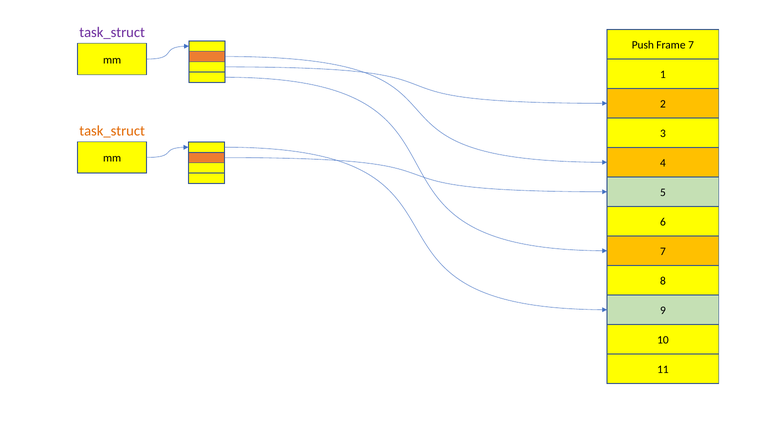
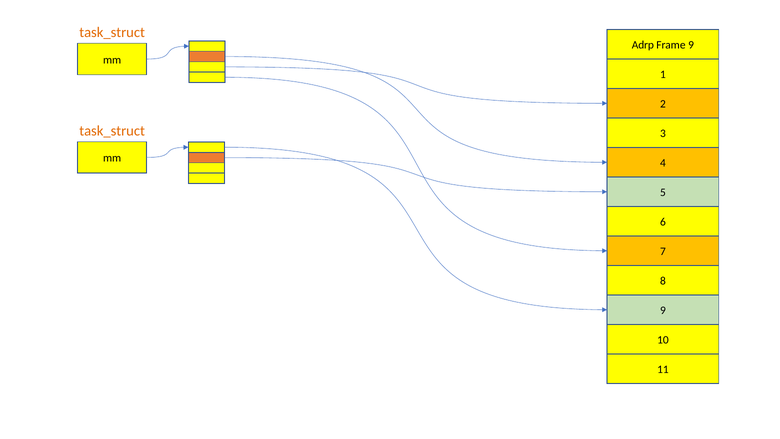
task_struct colour: purple -> orange (112, 32)
Push: Push -> Adrp (643, 45)
Frame 7: 7 -> 9 (691, 45)
